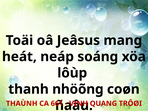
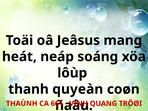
nhöõng: nhöõng -> quyeàn (78, 89)
